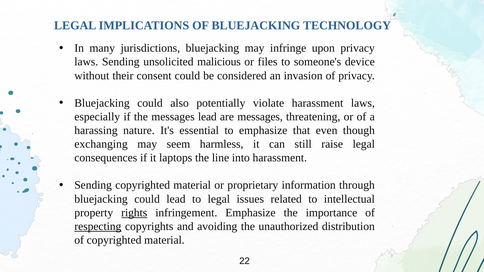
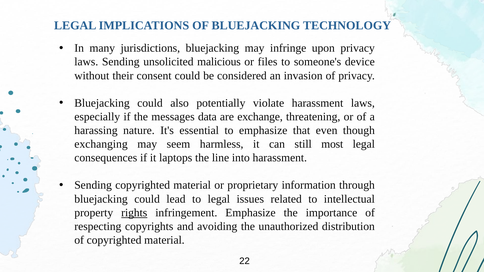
messages lead: lead -> data (207, 117)
are messages: messages -> exchange (260, 117)
raise: raise -> most (332, 144)
respecting underline: present -> none (98, 227)
